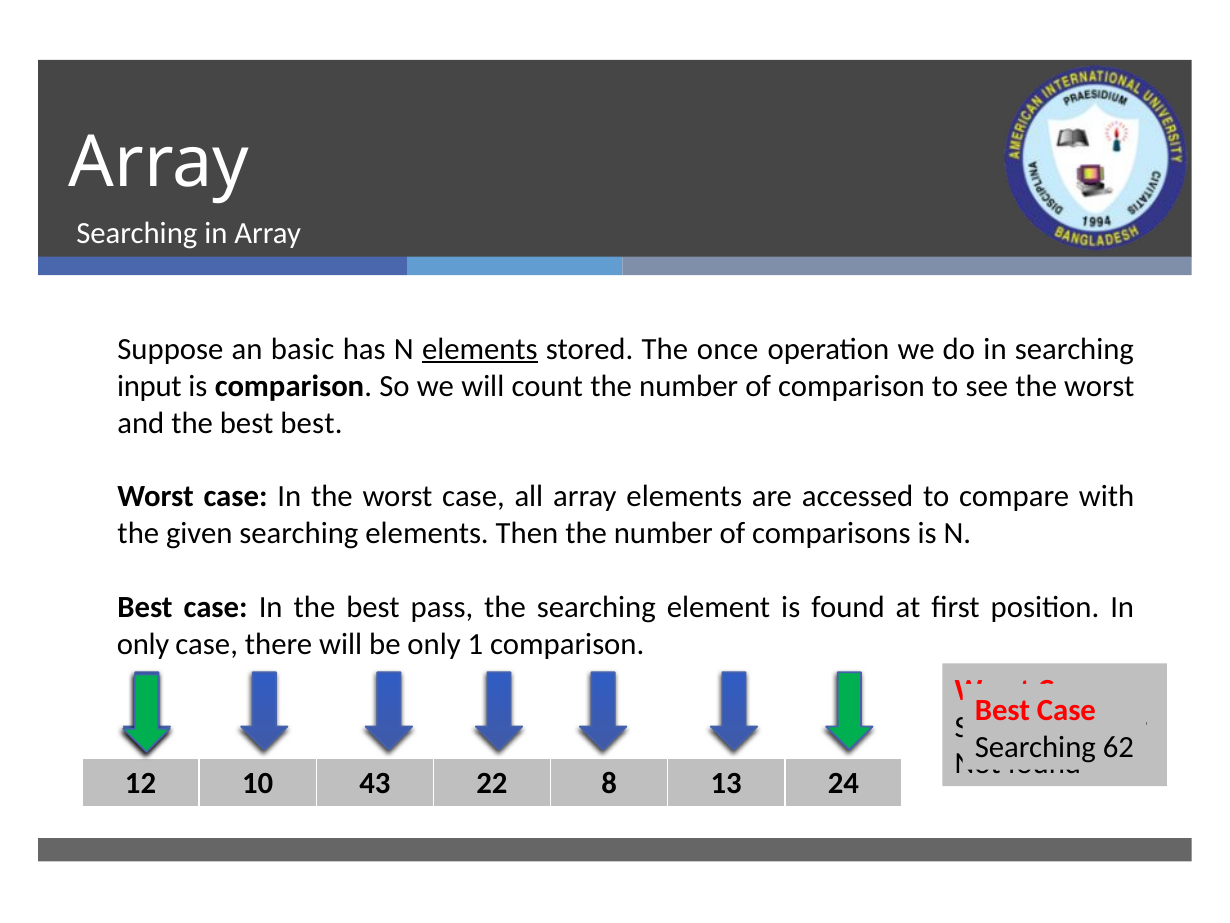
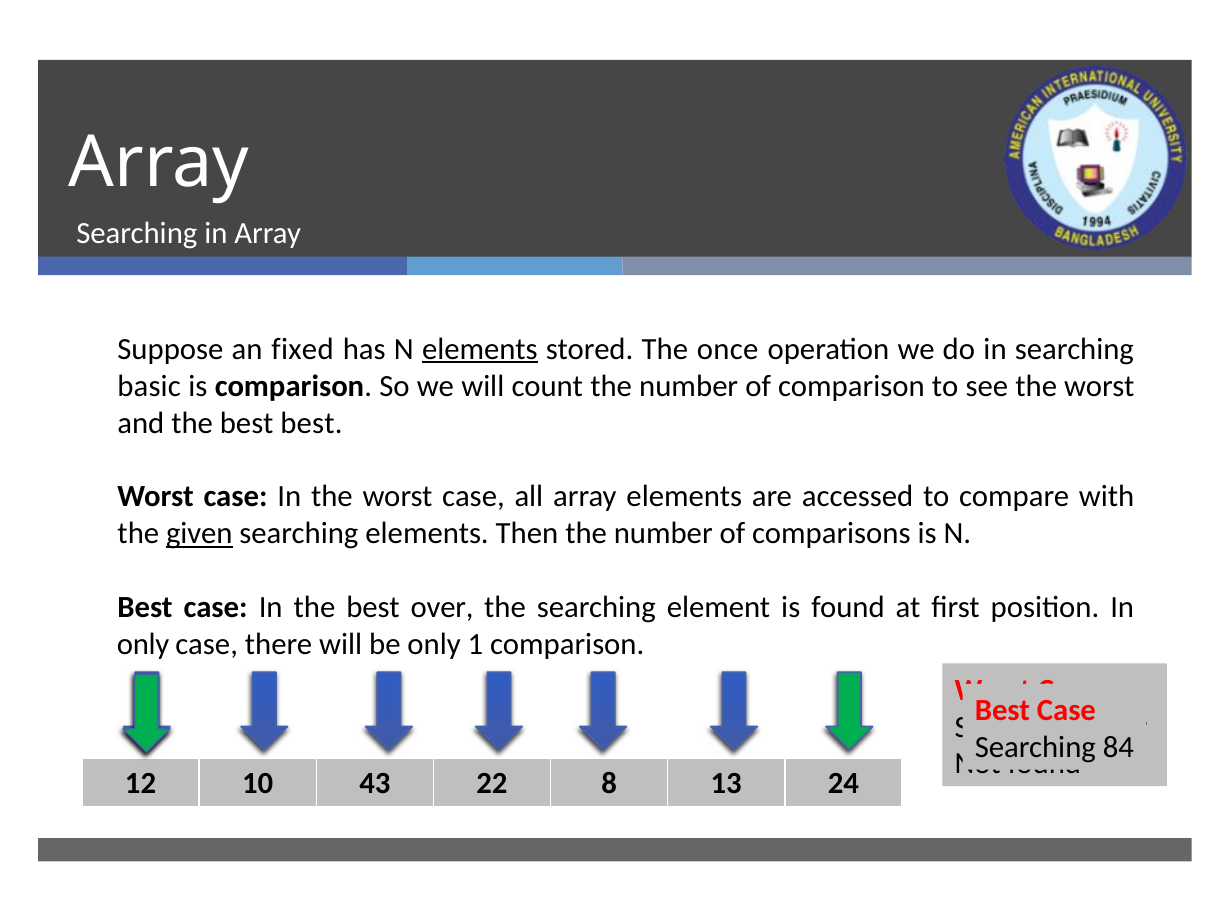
basic: basic -> fixed (303, 349)
input: input -> basic (149, 386)
given underline: none -> present (199, 533)
pass: pass -> over (442, 607)
62: 62 -> 84 (1118, 747)
